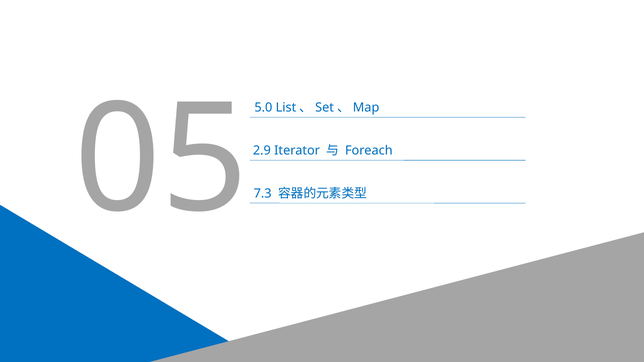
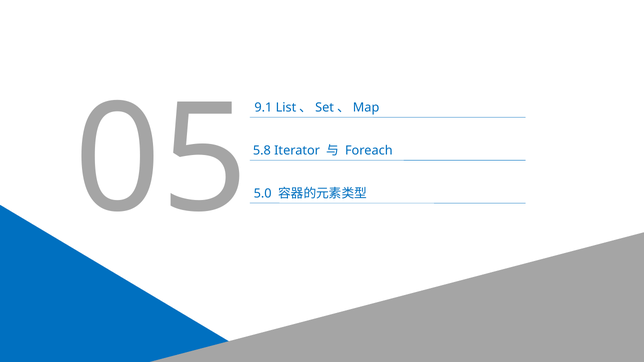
5.0: 5.0 -> 9.1 (263, 108)
2.9: 2.9 -> 5.8 (262, 151)
7.3: 7.3 -> 5.0 (263, 194)
